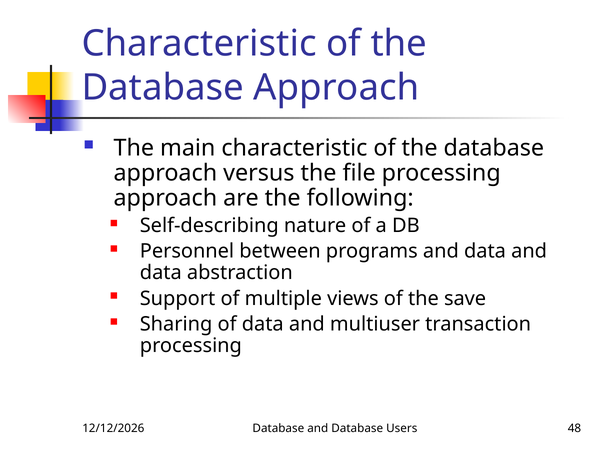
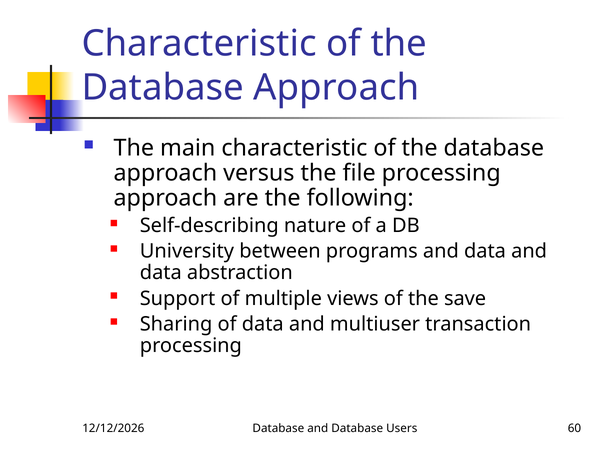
Personnel: Personnel -> University (187, 251)
48: 48 -> 60 (574, 429)
